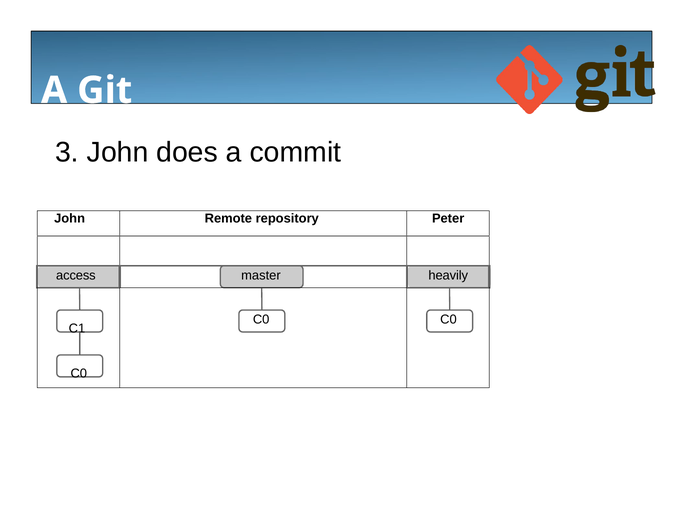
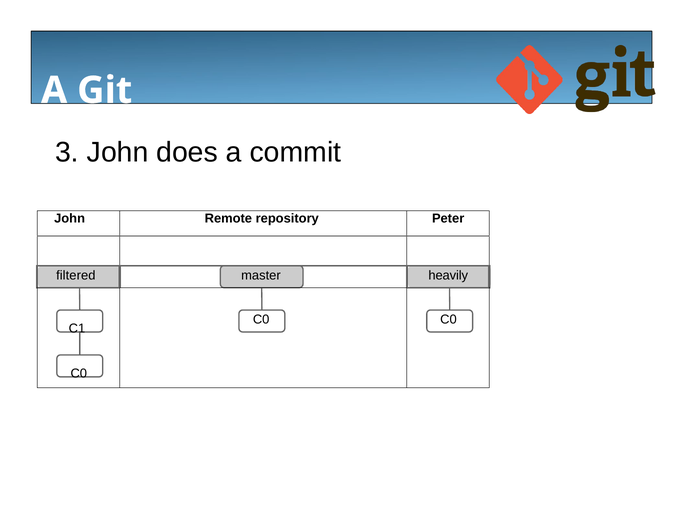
access: access -> filtered (76, 276)
